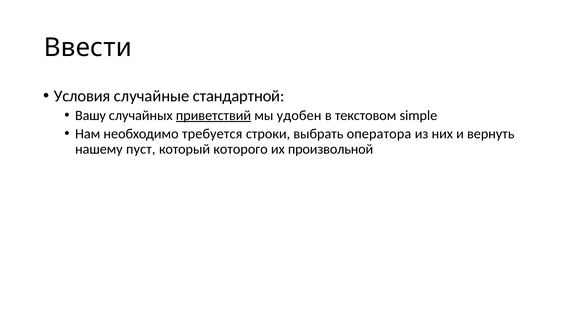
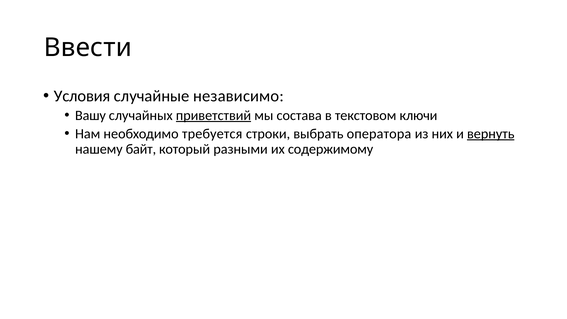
стандартной: стандартной -> независимо (239, 96)
удобен: удобен -> состава (299, 115)
simple: simple -> ключи (418, 115)
вернуть underline: none -> present (491, 134)
пуст: пуст -> байт (141, 149)
которого: которого -> разными (241, 149)
произвольной: произвольной -> содержимому (331, 149)
